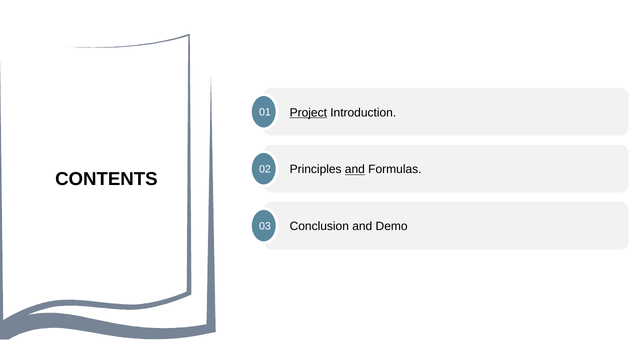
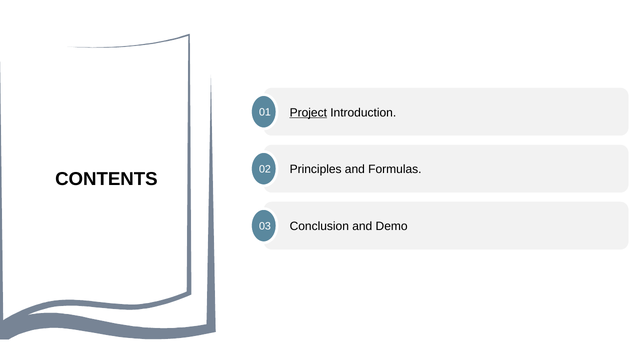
and underline: present -> none (355, 169)
